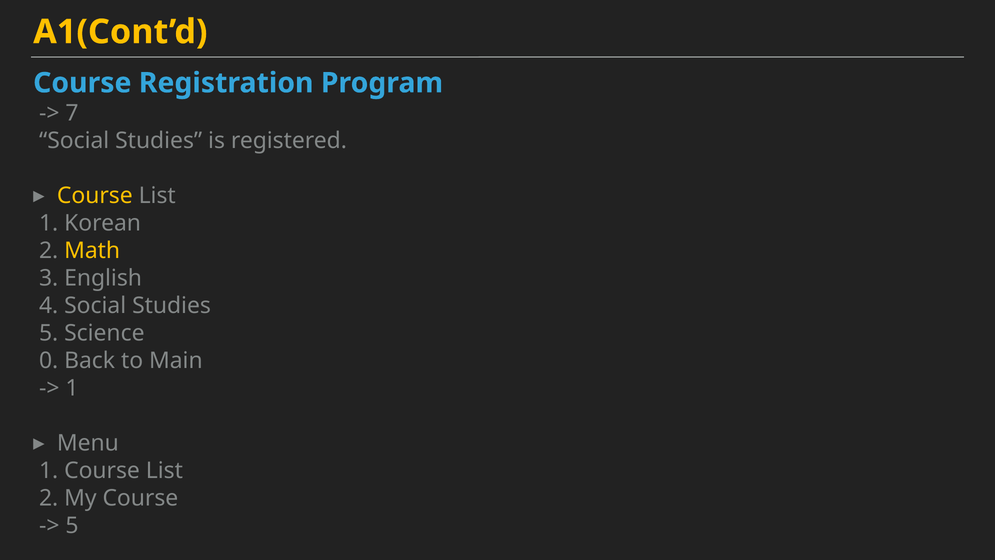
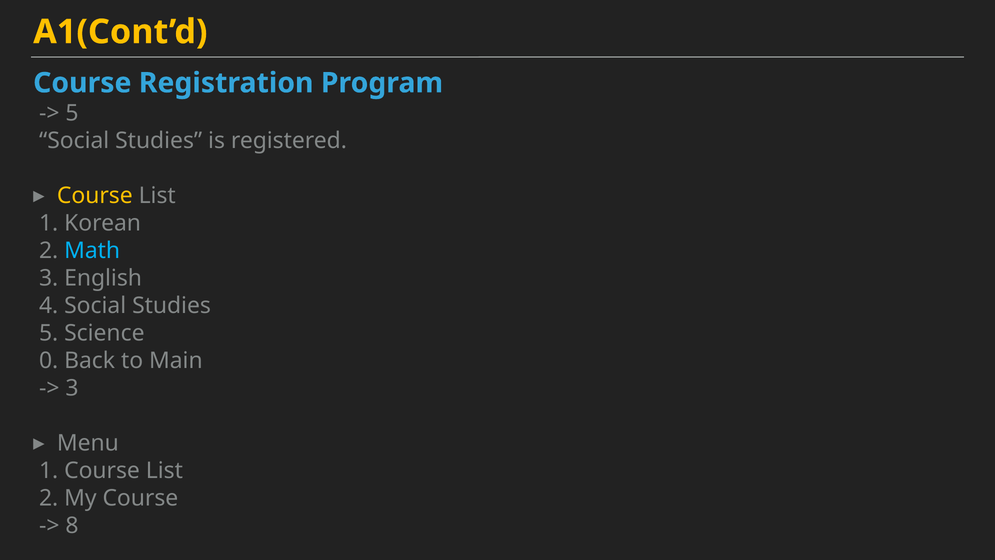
7: 7 -> 5 (72, 113)
Math colour: yellow -> light blue (92, 250)
1: 1 -> 3 (72, 388)
5: 5 -> 8 (72, 525)
